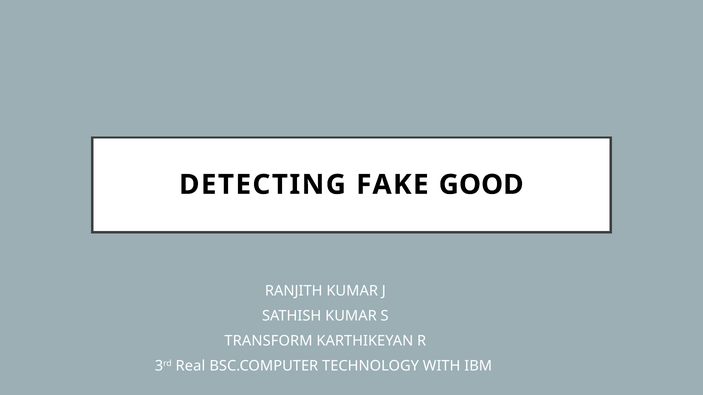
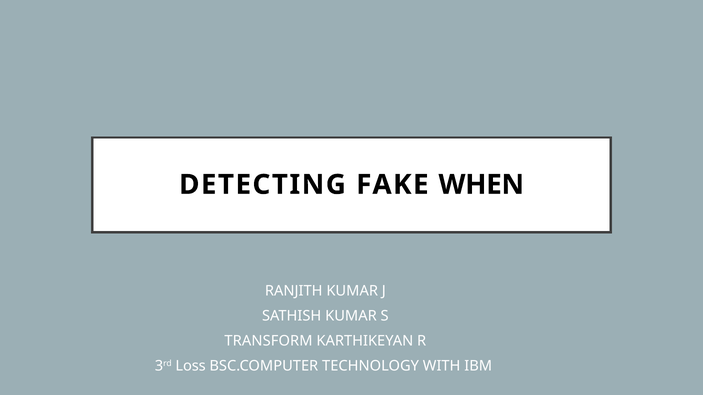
GOOD: GOOD -> WHEN (481, 185)
Real: Real -> Loss (191, 366)
